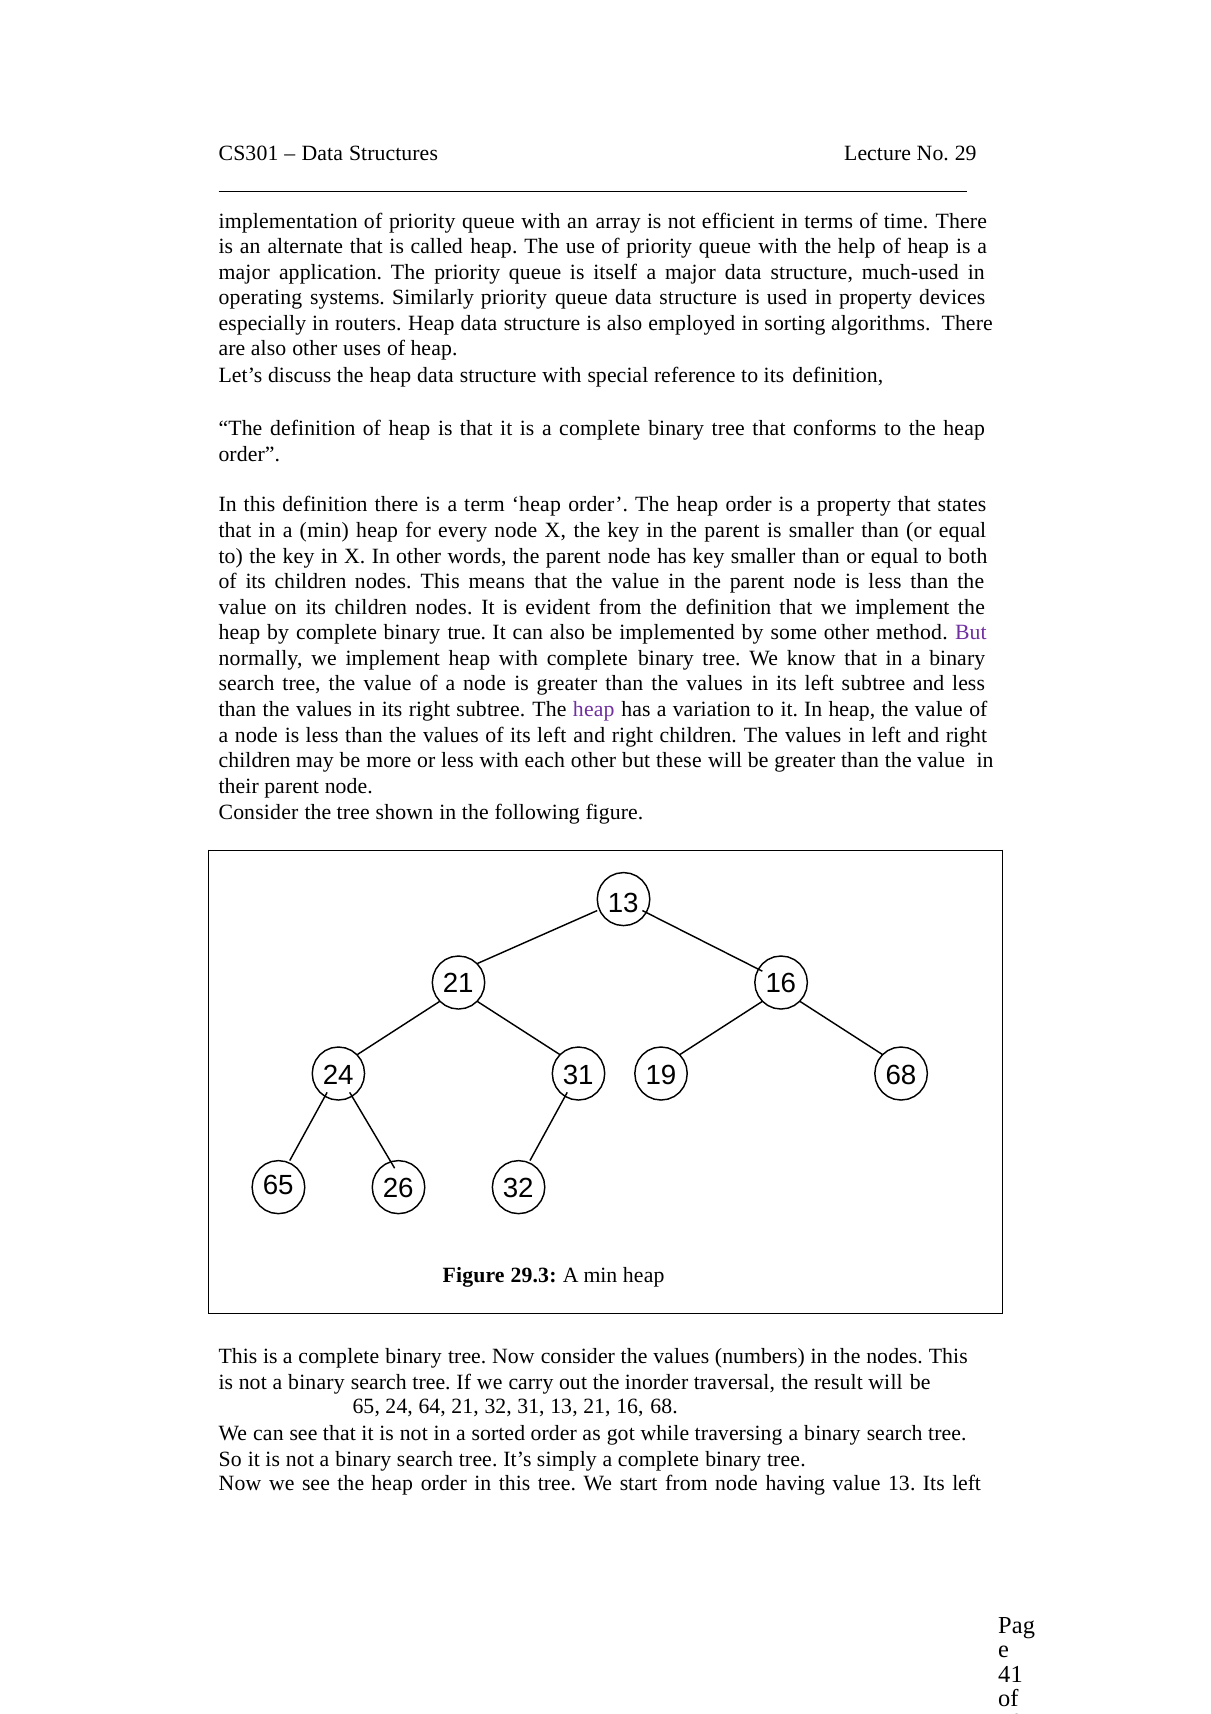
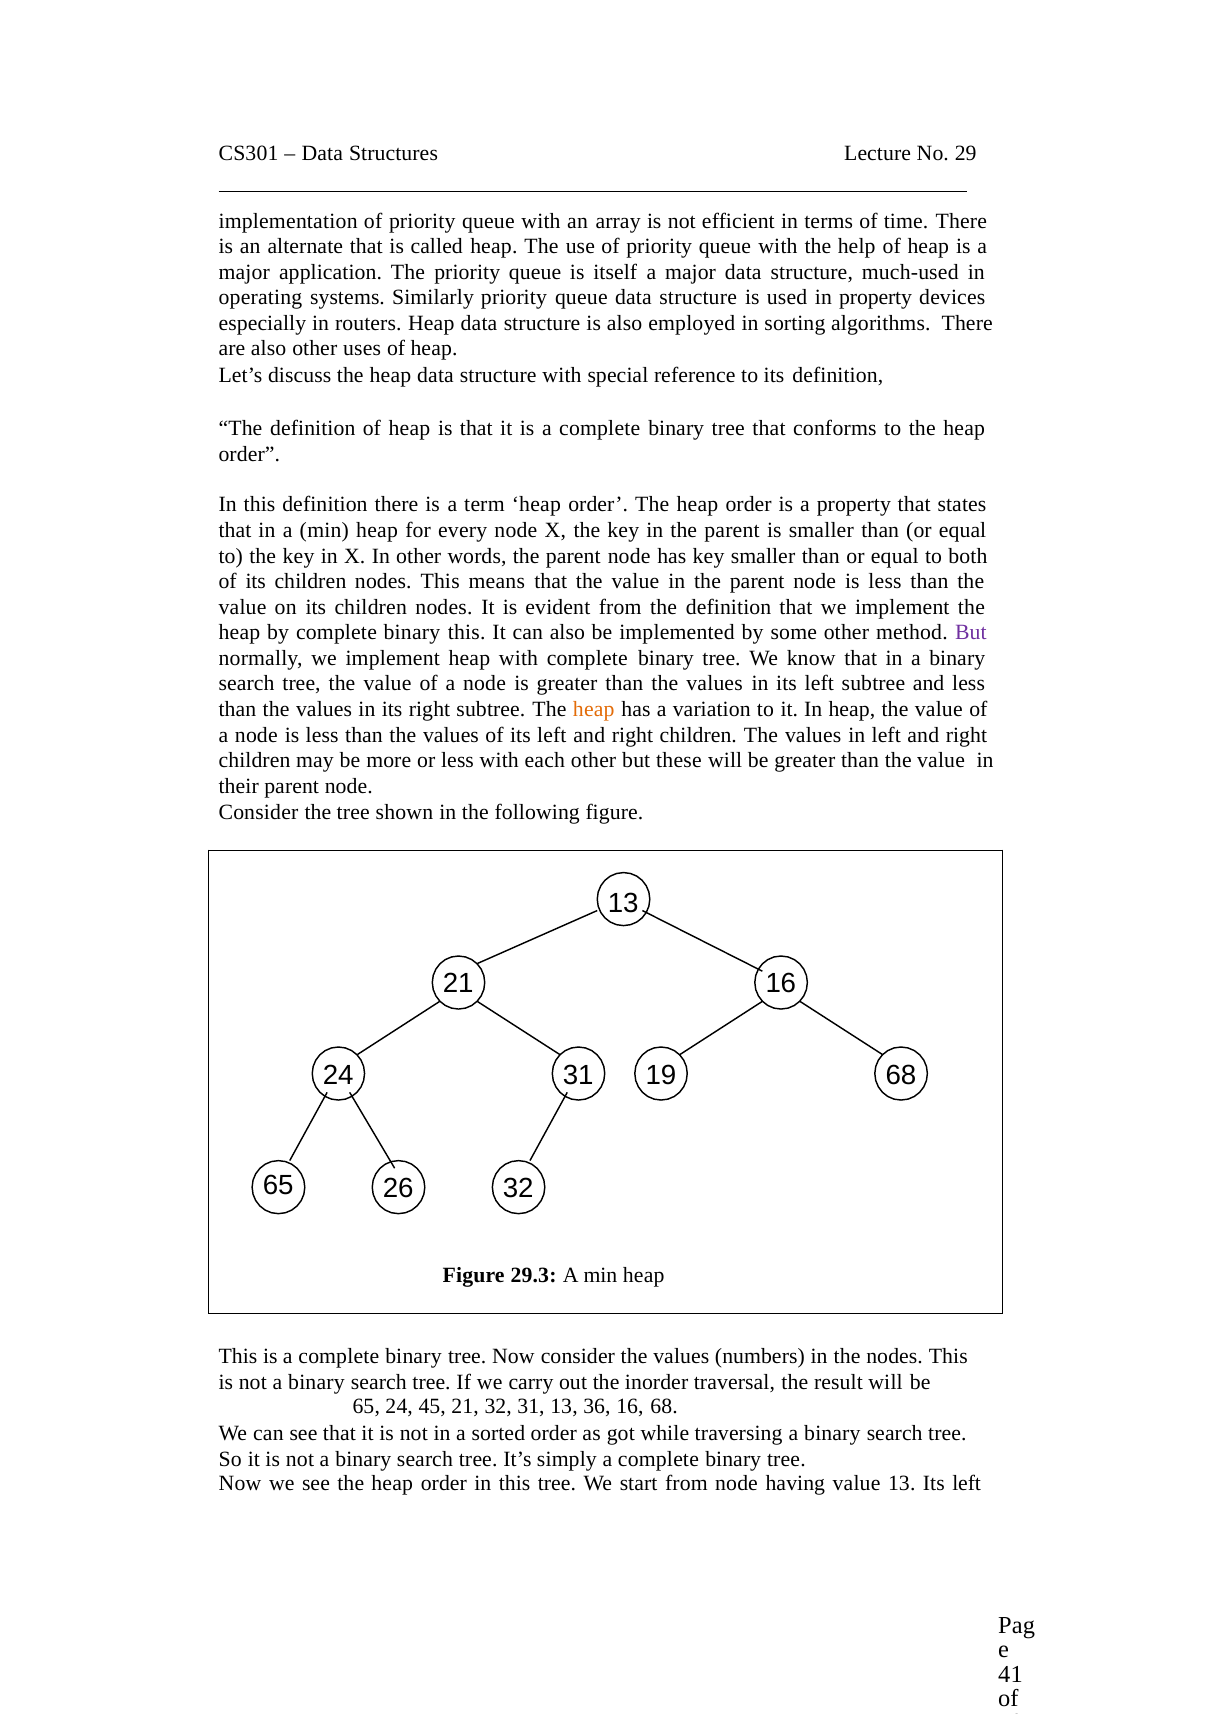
binary true: true -> this (467, 633)
heap colour: purple -> orange (594, 709)
64: 64 -> 45 (432, 1406)
13 21: 21 -> 36 (597, 1406)
